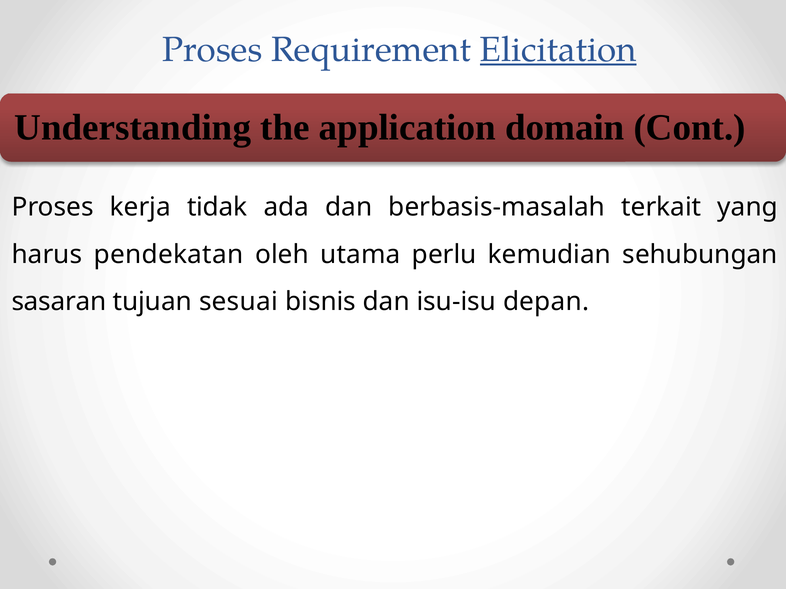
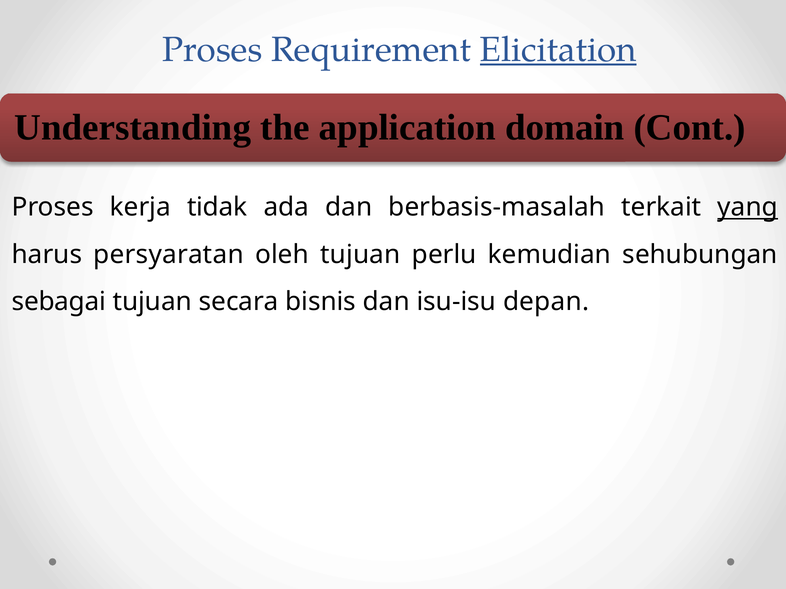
yang underline: none -> present (748, 208)
pendekatan: pendekatan -> persyaratan (169, 255)
oleh utama: utama -> tujuan (360, 255)
sasaran: sasaran -> sebagai (59, 302)
sesuai: sesuai -> secara (239, 302)
